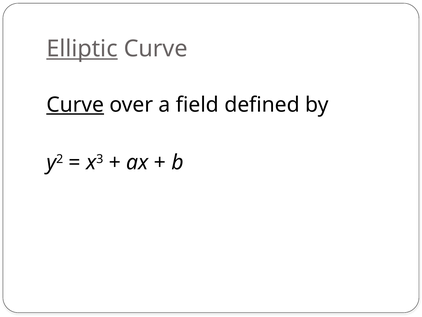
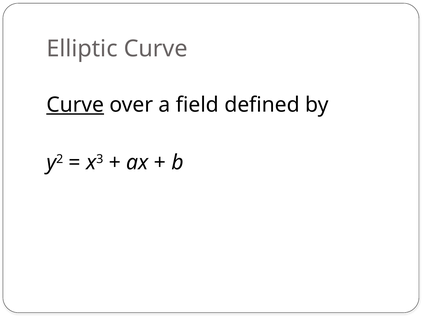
Elliptic underline: present -> none (82, 49)
